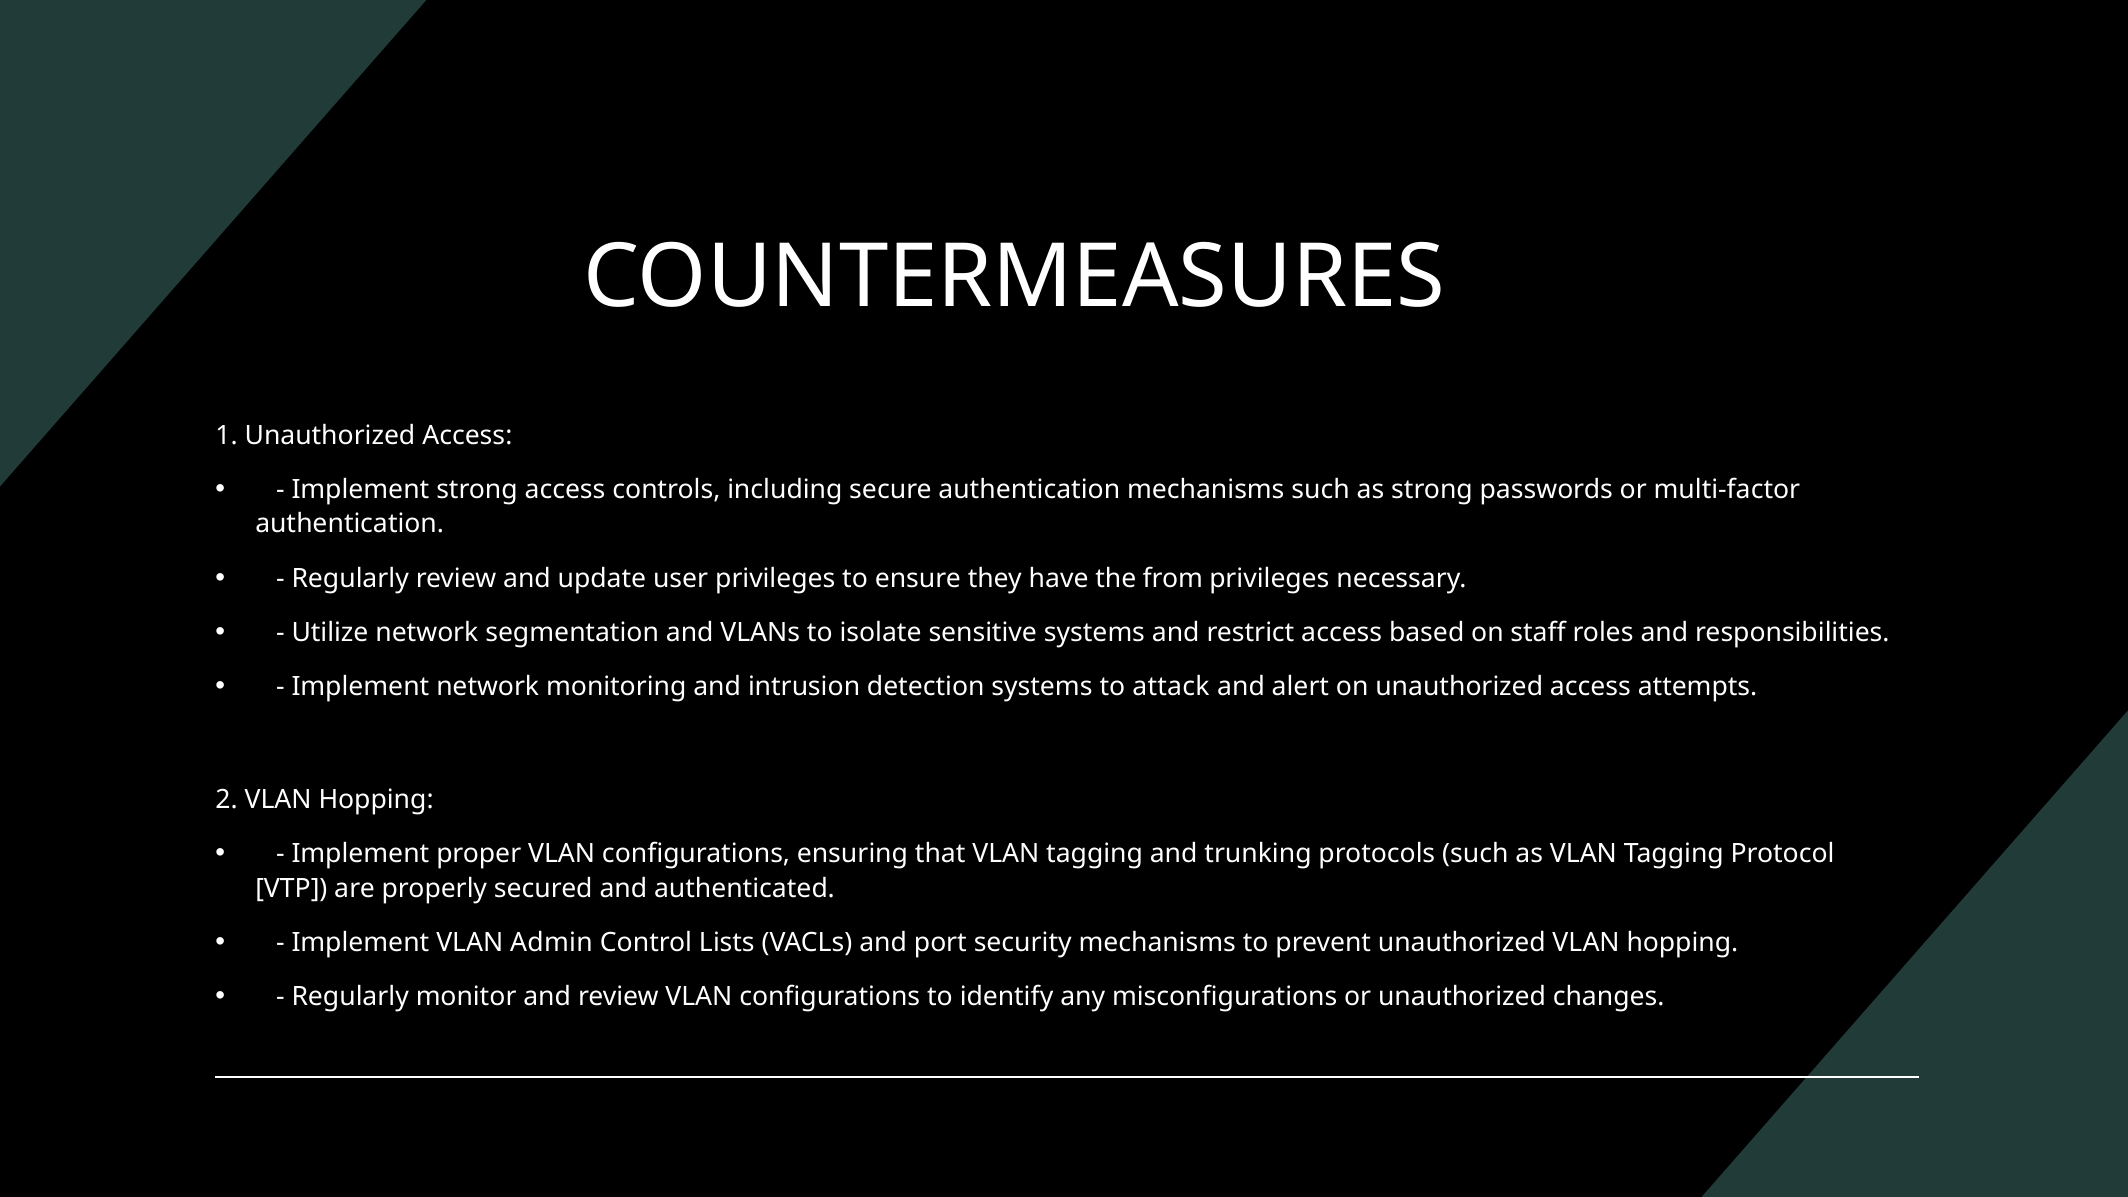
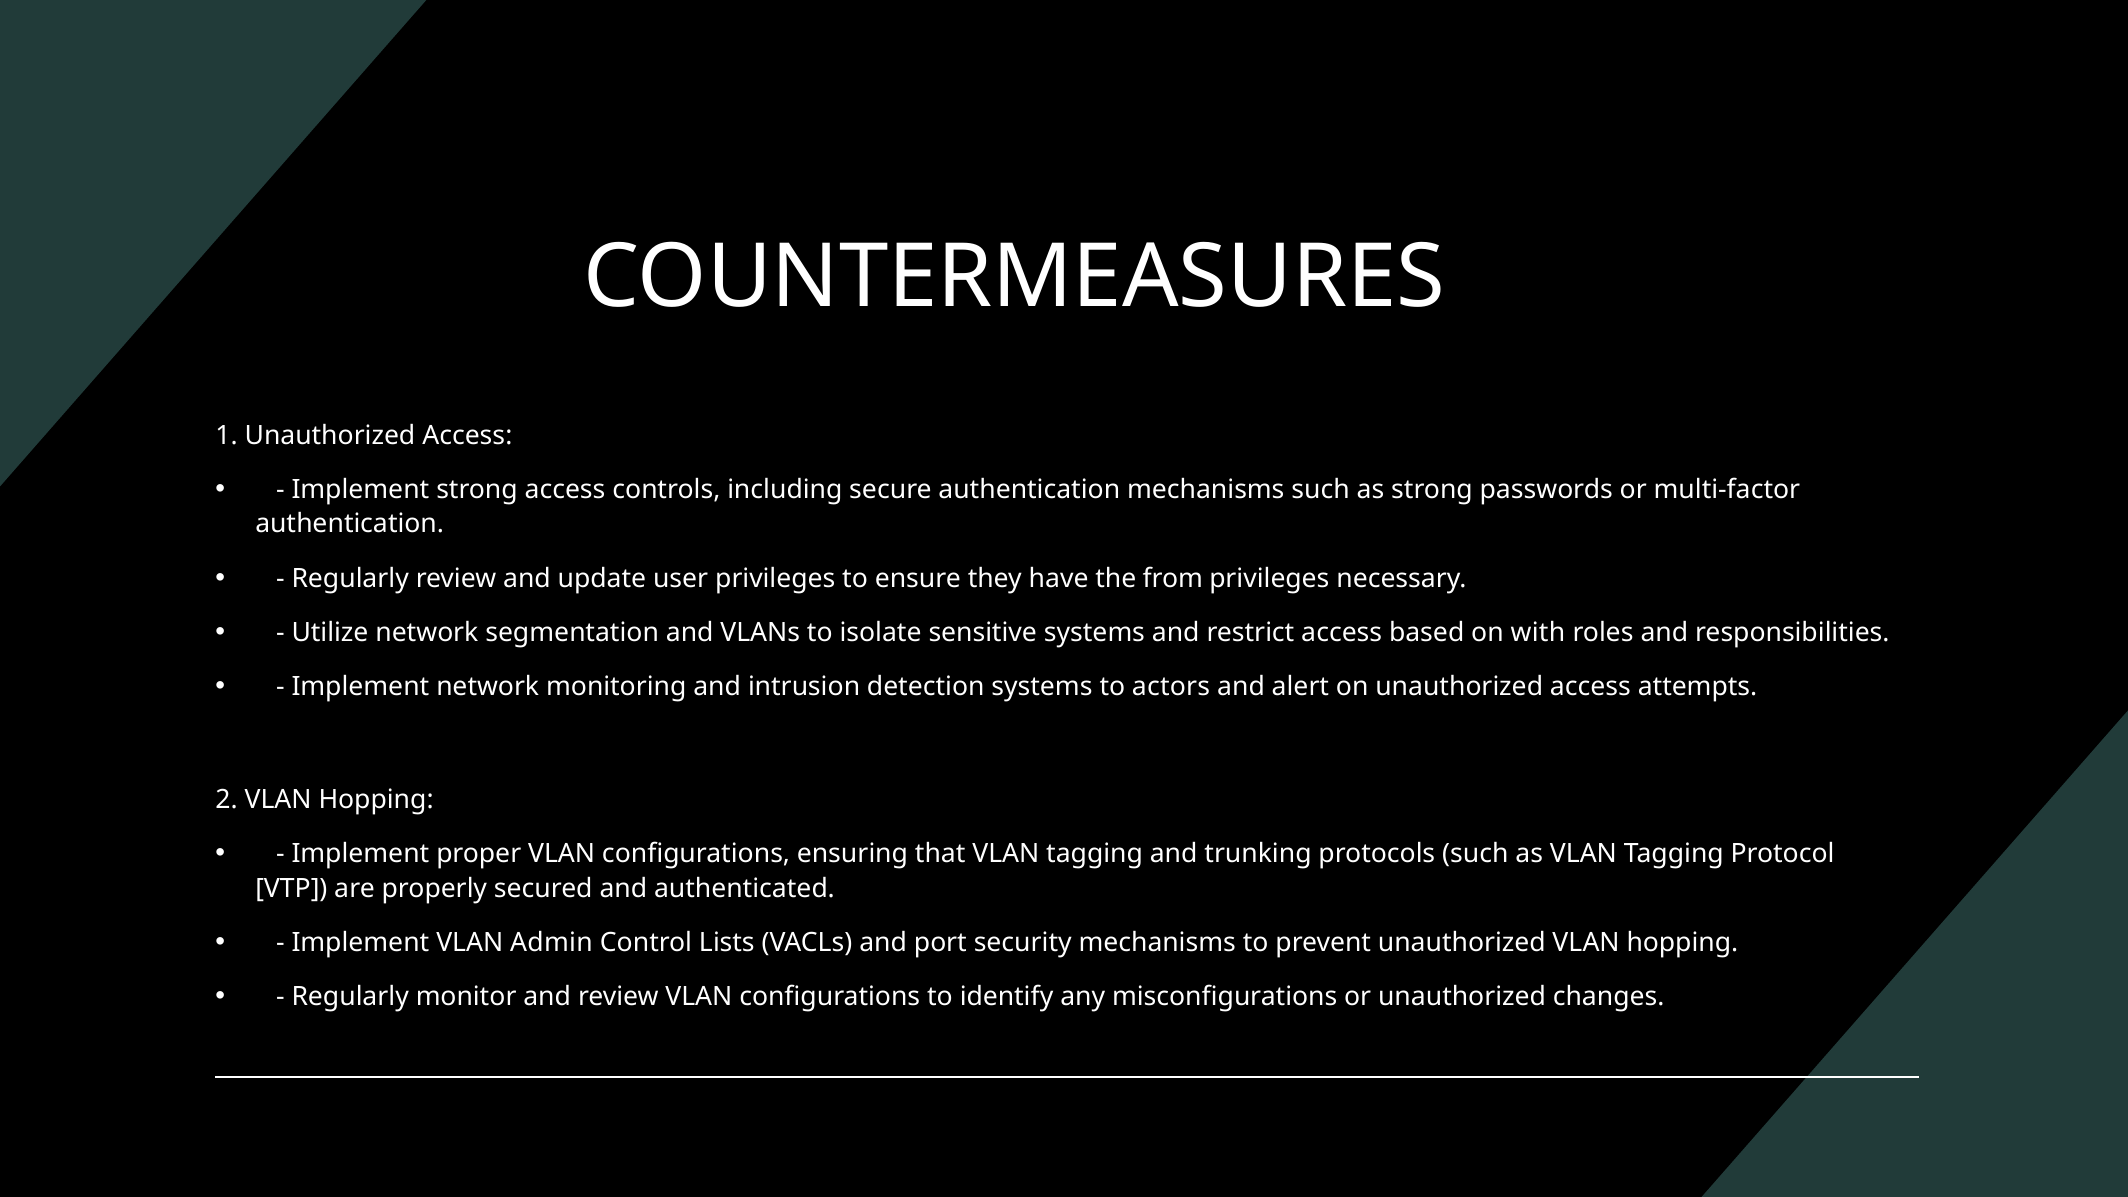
staff: staff -> with (1538, 633)
attack: attack -> actors (1171, 687)
